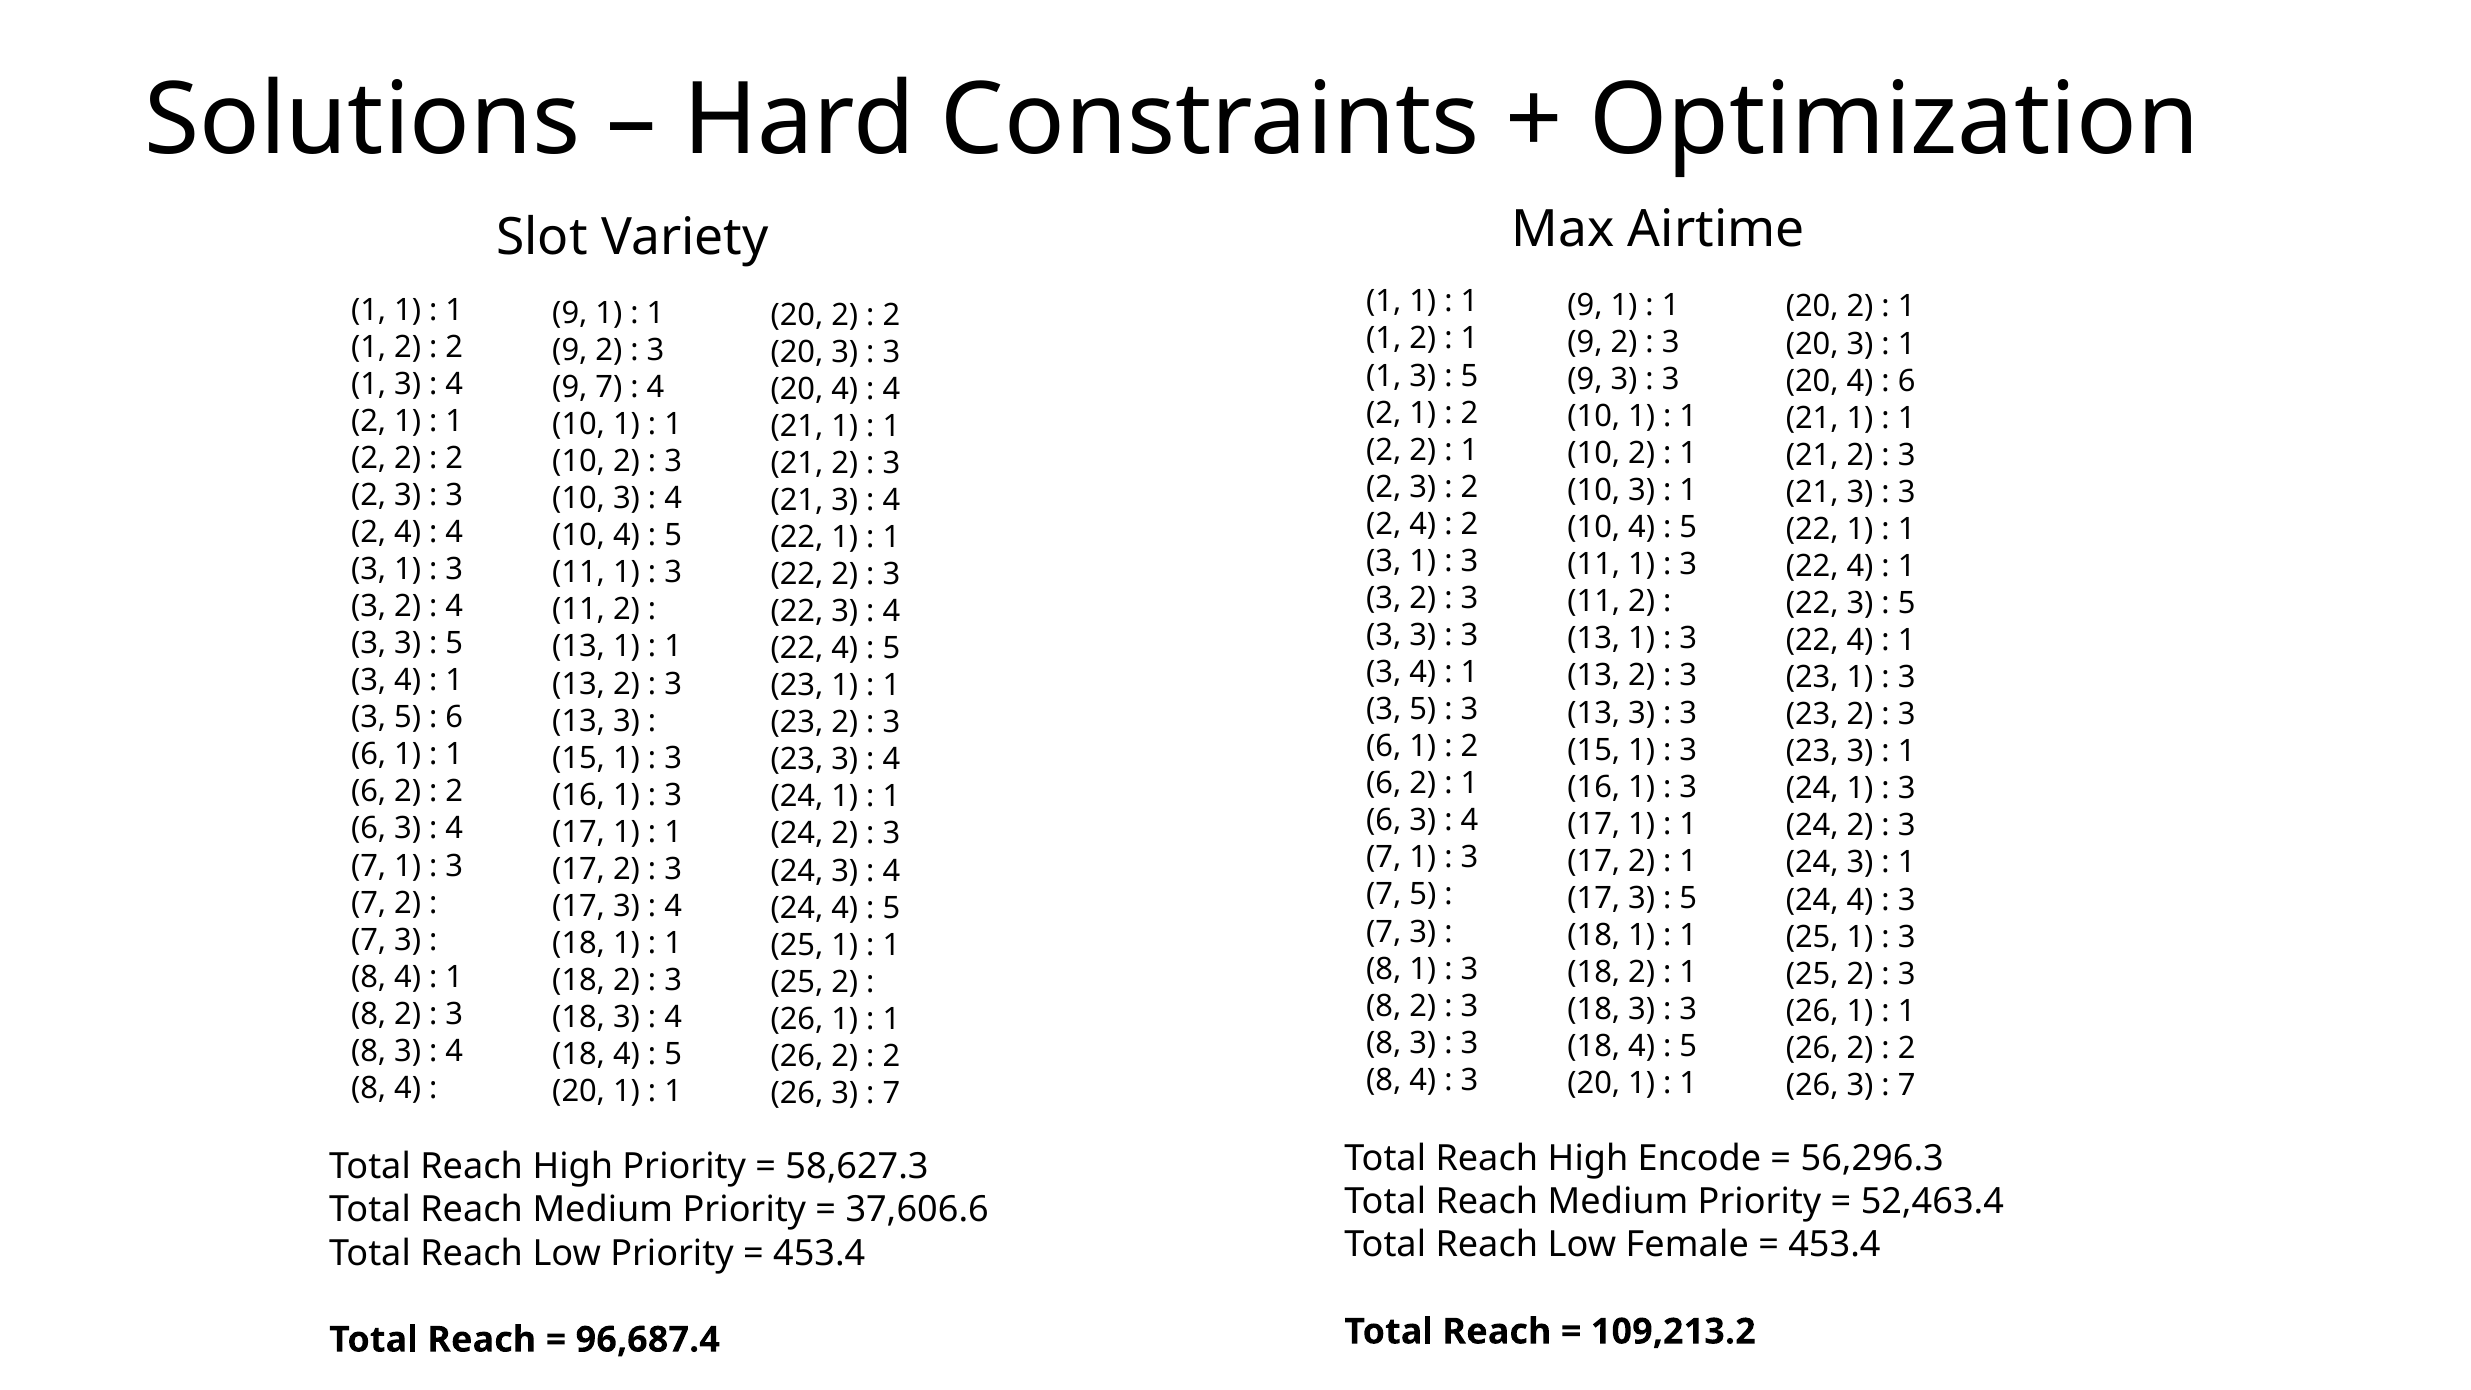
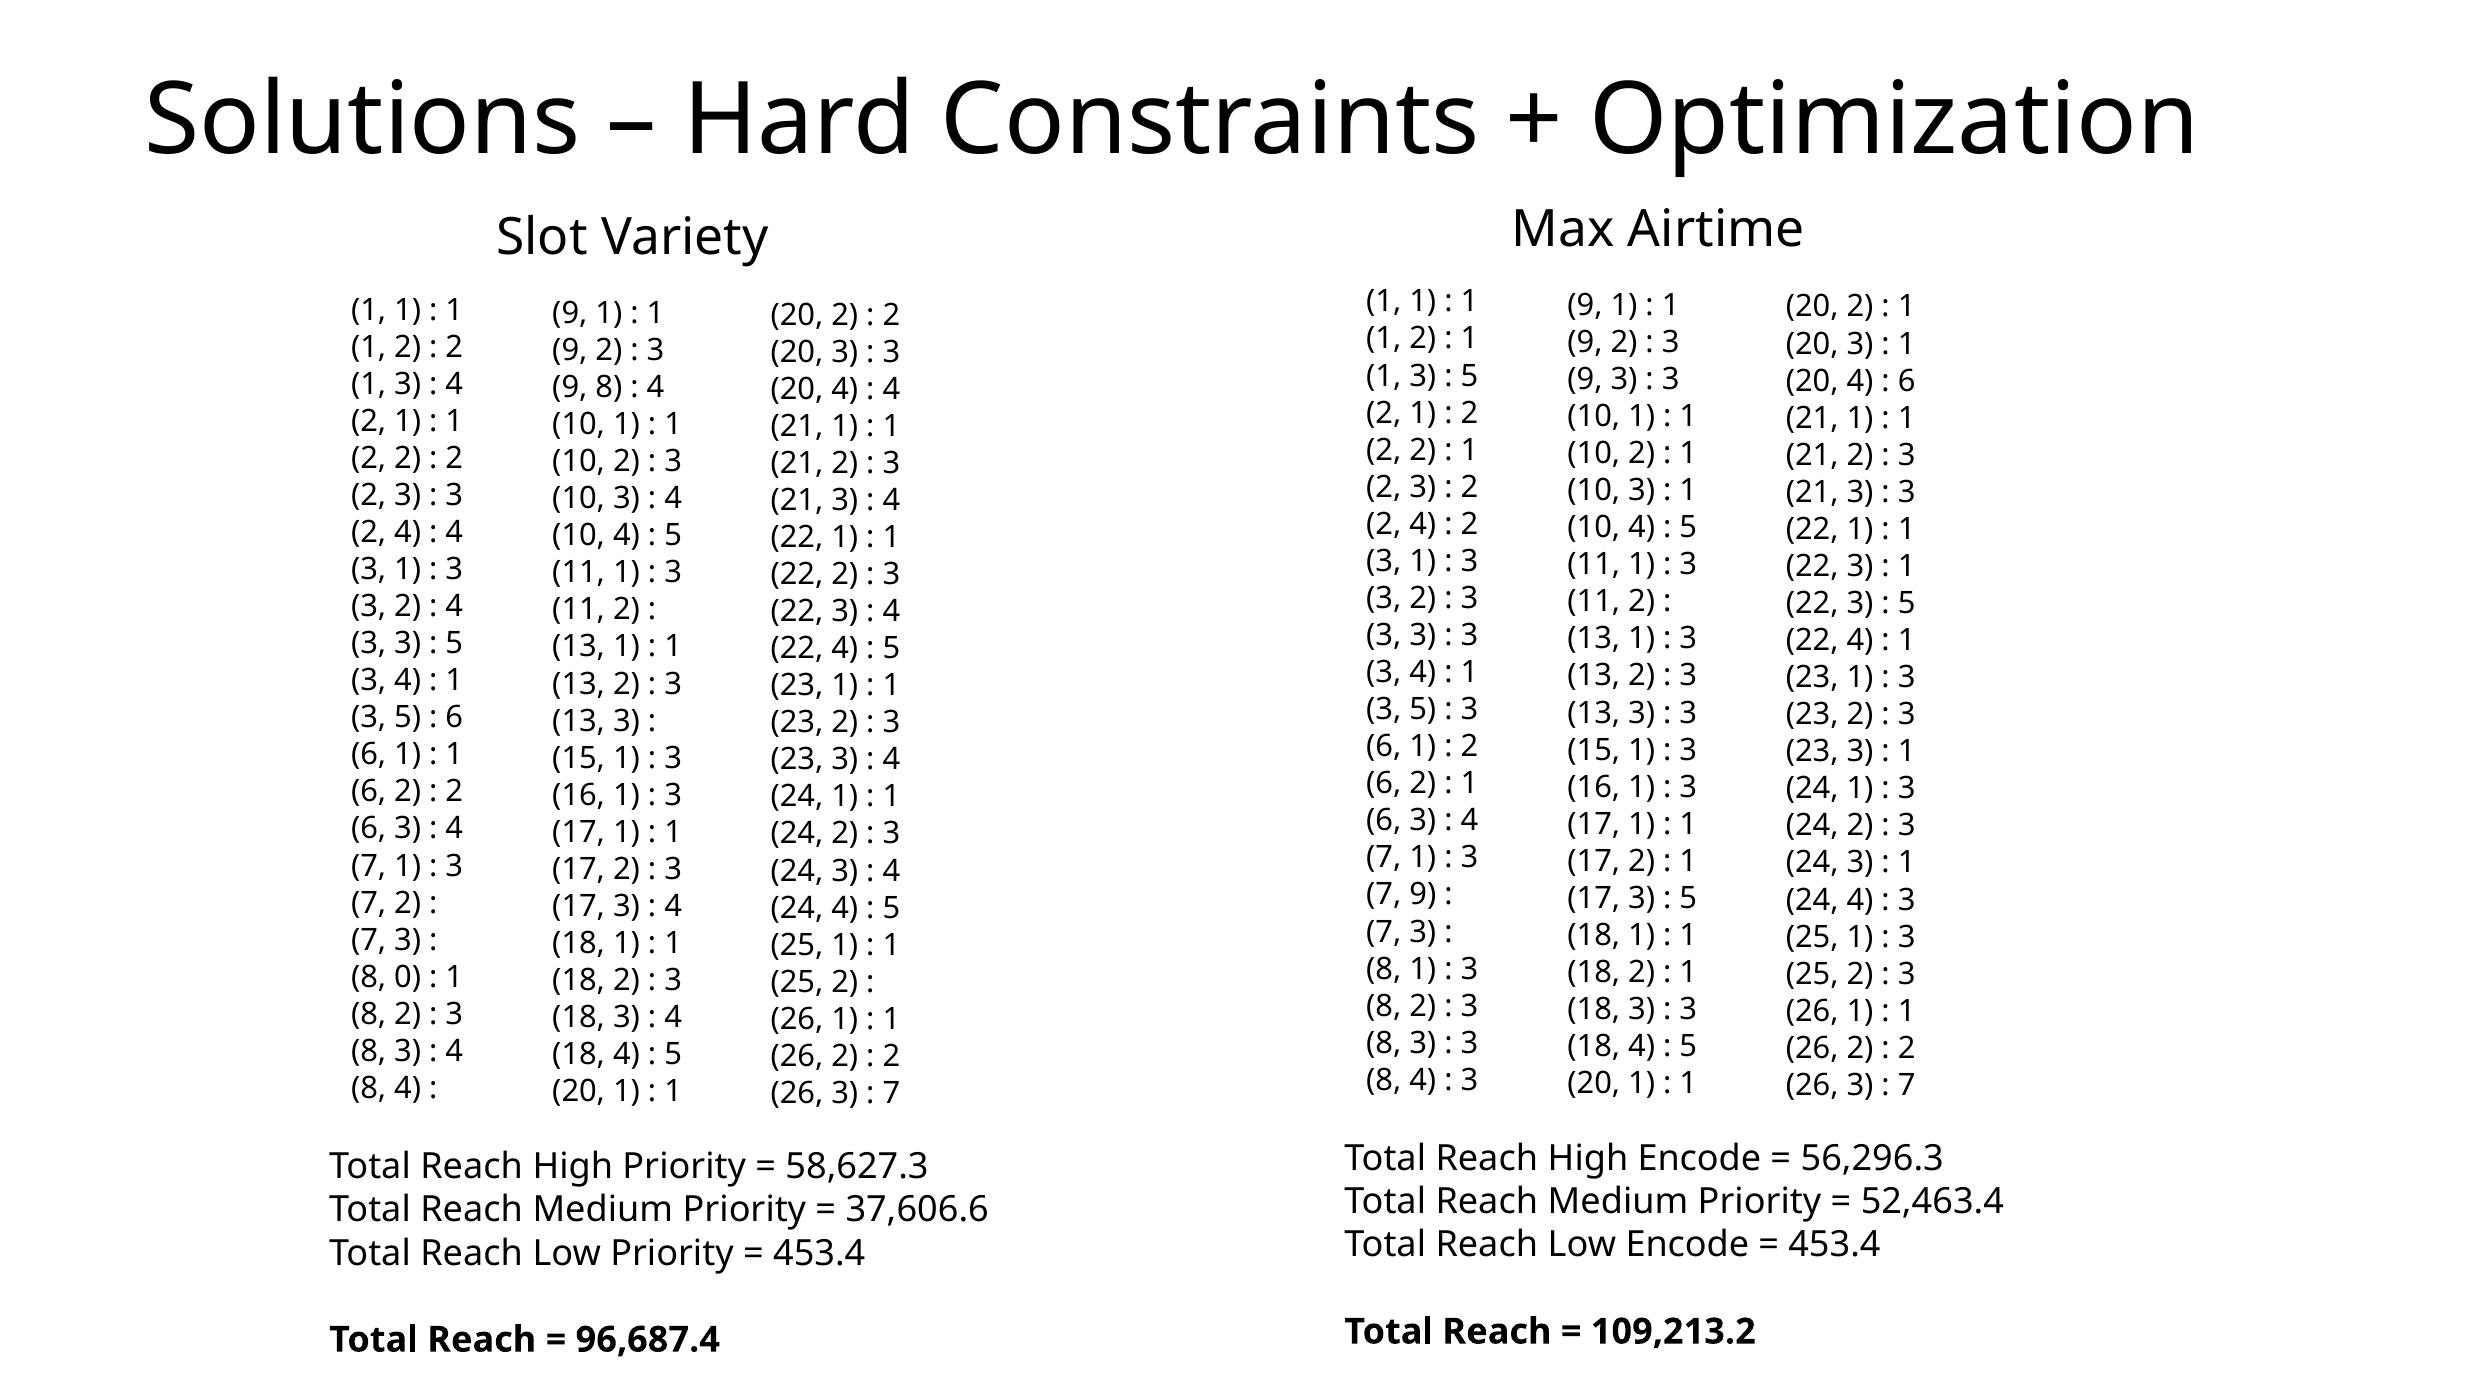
9 7: 7 -> 8 (609, 387)
4: 4 -> 3 (1860, 566)
7 5: 5 -> 9 (1423, 895)
4: 4 -> 0 (408, 977)
Low Female: Female -> Encode (1687, 1245)
